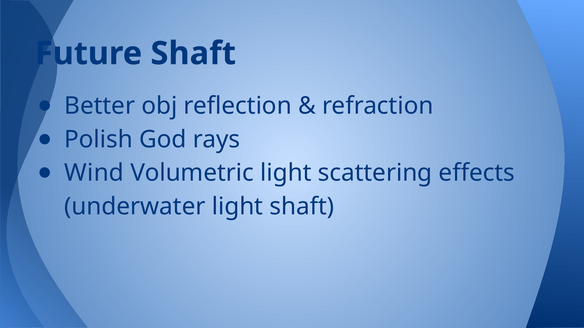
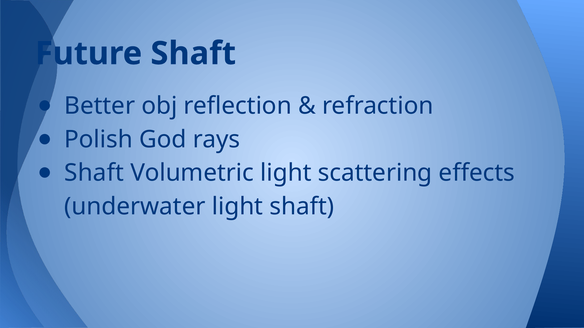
Wind: Wind -> Shaft (94, 173)
